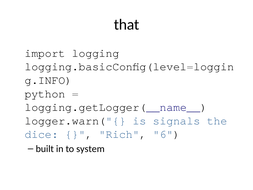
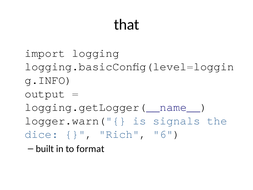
python: python -> output (45, 94)
system: system -> format (90, 149)
